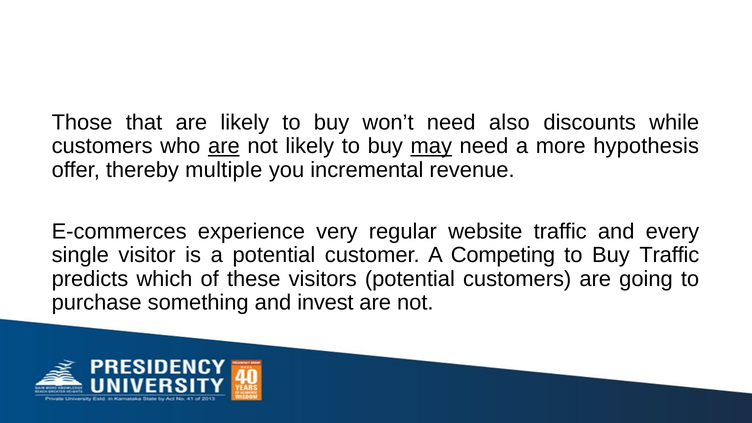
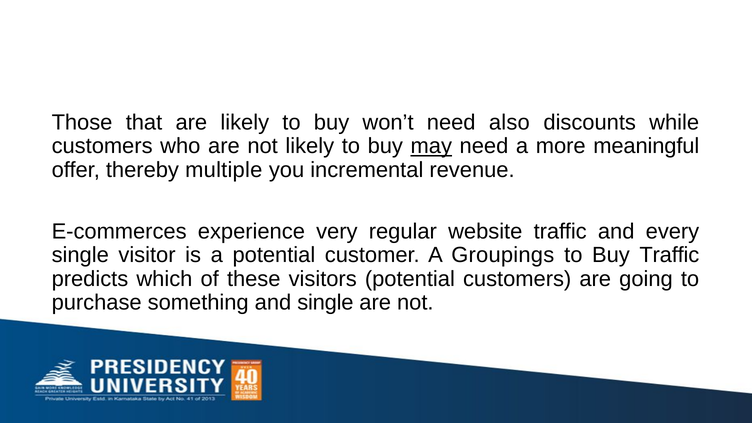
are underline: present -> none (224, 146)
hypothesis: hypothesis -> meaningful (646, 146)
Competing: Competing -> Groupings (503, 255)
and invest: invest -> single (325, 303)
